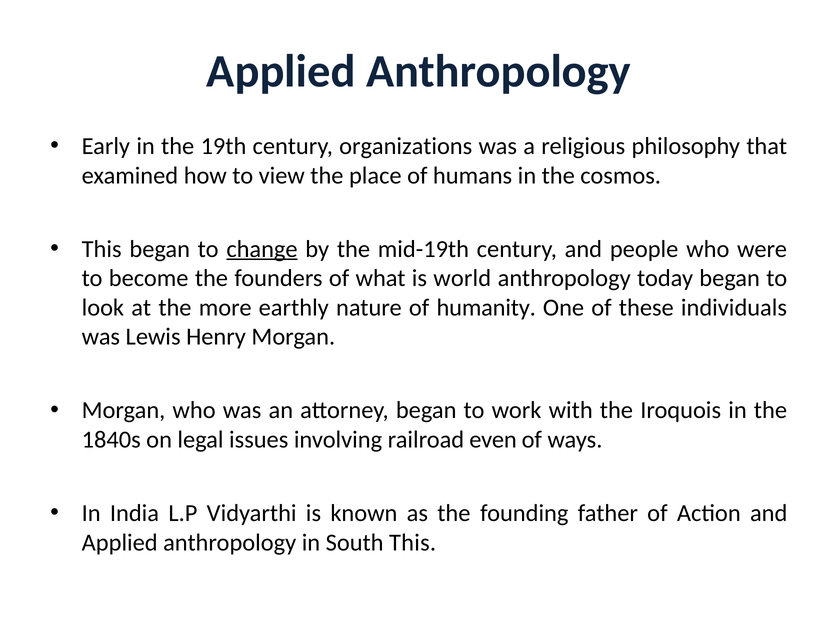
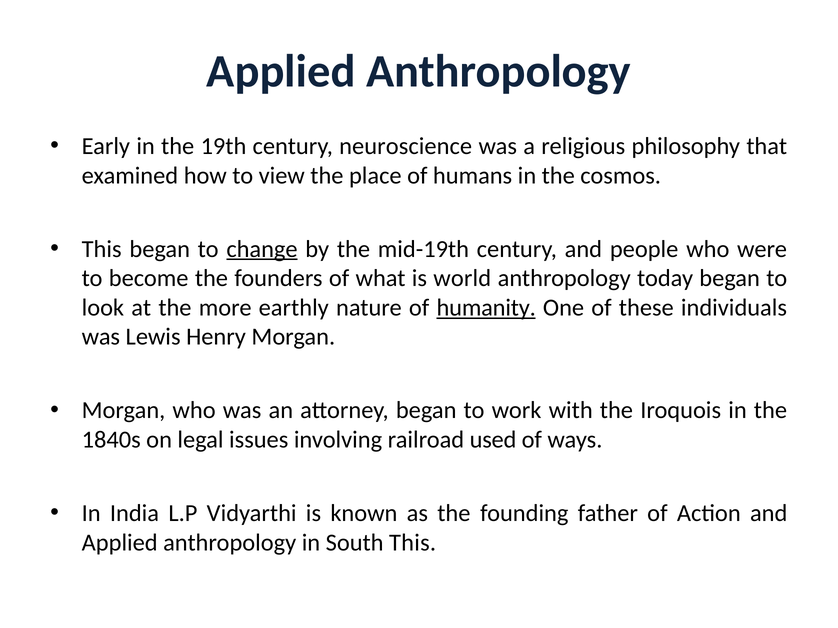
organizations: organizations -> neuroscience (406, 146)
humanity underline: none -> present (486, 308)
even: even -> used (493, 440)
